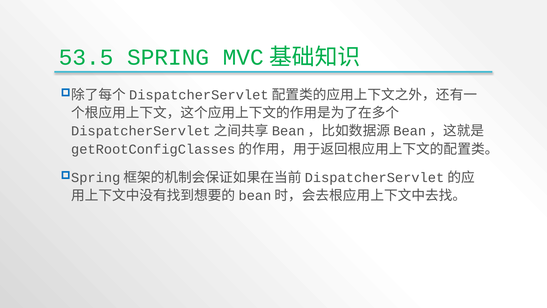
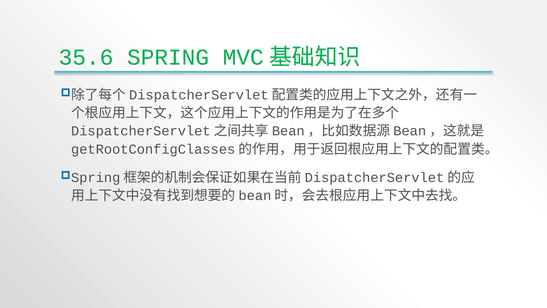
53.5: 53.5 -> 35.6 (86, 57)
